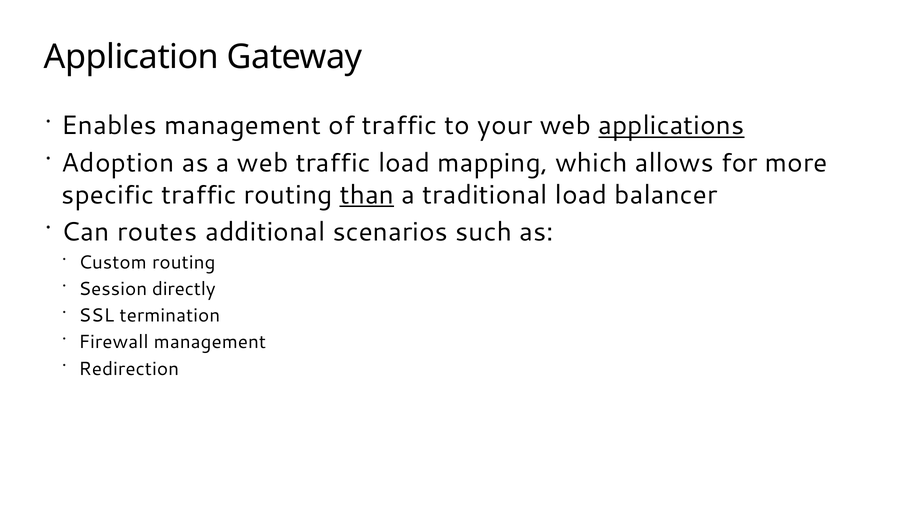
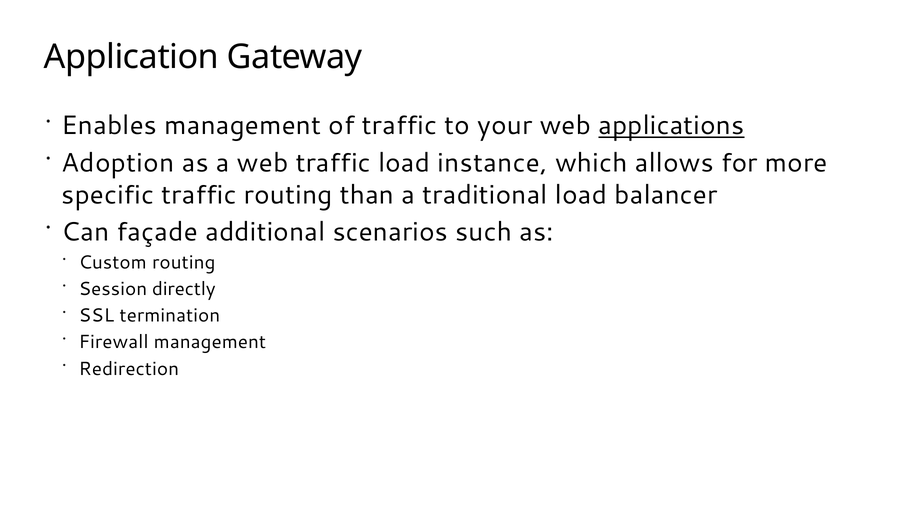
mapping: mapping -> instance (493, 163)
than underline: present -> none (367, 195)
routes: routes -> façade (157, 232)
